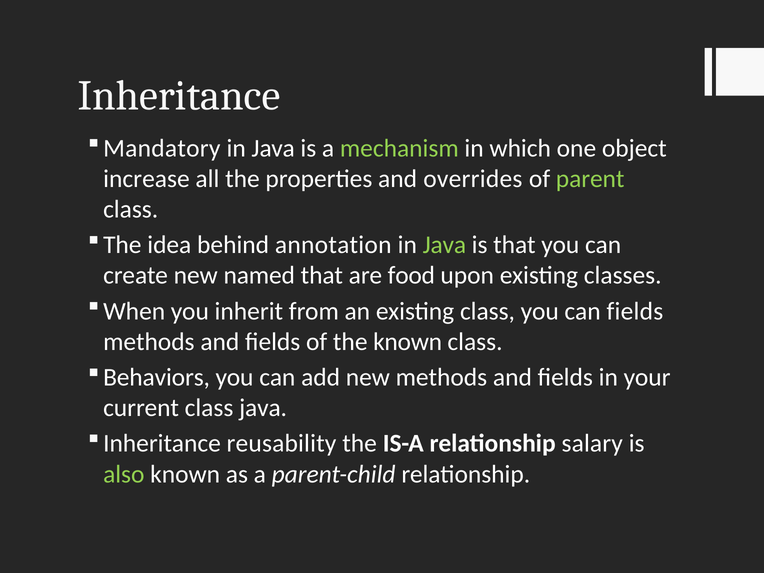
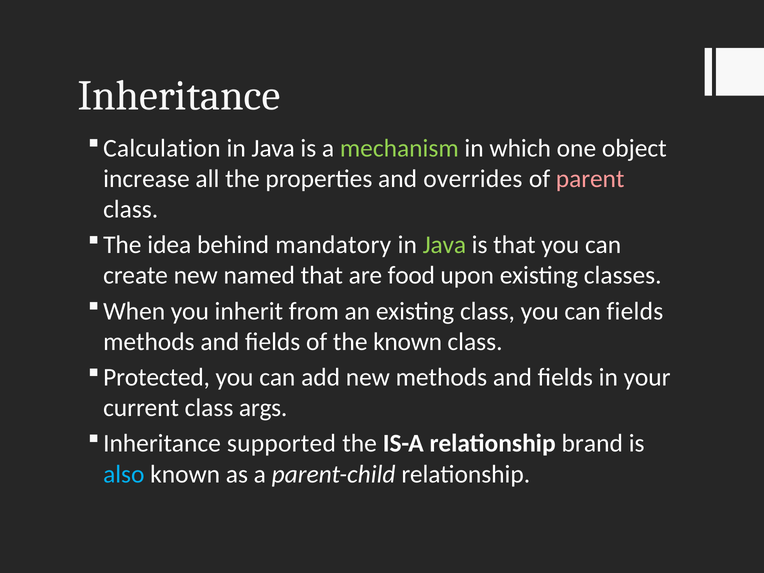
Mandatory: Mandatory -> Calculation (162, 148)
parent colour: light green -> pink (590, 179)
annotation: annotation -> mandatory (333, 245)
Behaviors: Behaviors -> Protected (157, 377)
class java: java -> args (263, 408)
reusability: reusability -> supported (281, 444)
salary: salary -> brand (592, 444)
also colour: light green -> light blue (124, 474)
